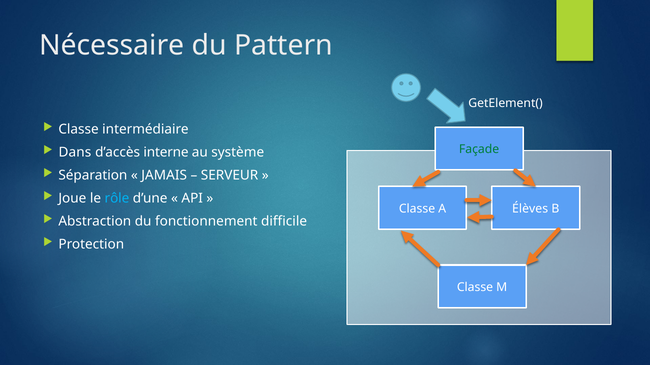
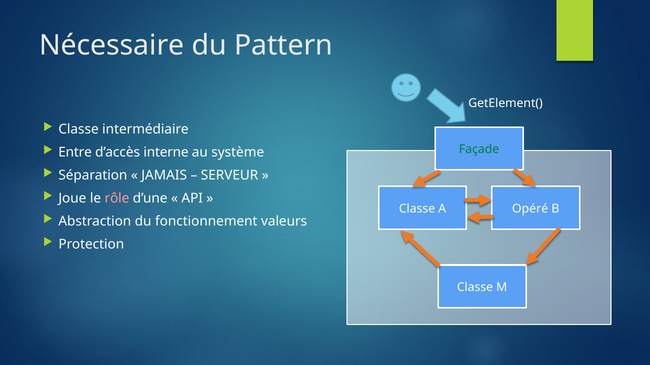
Dans: Dans -> Entre (75, 153)
rôle colour: light blue -> pink (117, 199)
Élèves: Élèves -> Opéré (530, 209)
difficile: difficile -> valeurs (284, 222)
